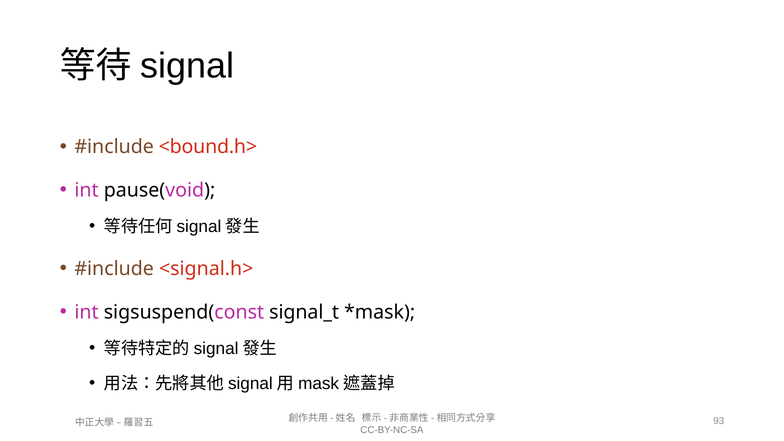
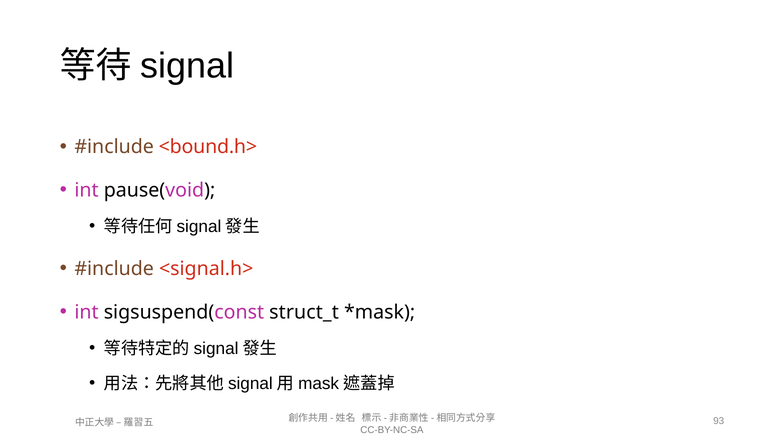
signal_t: signal_t -> struct_t (304, 312)
